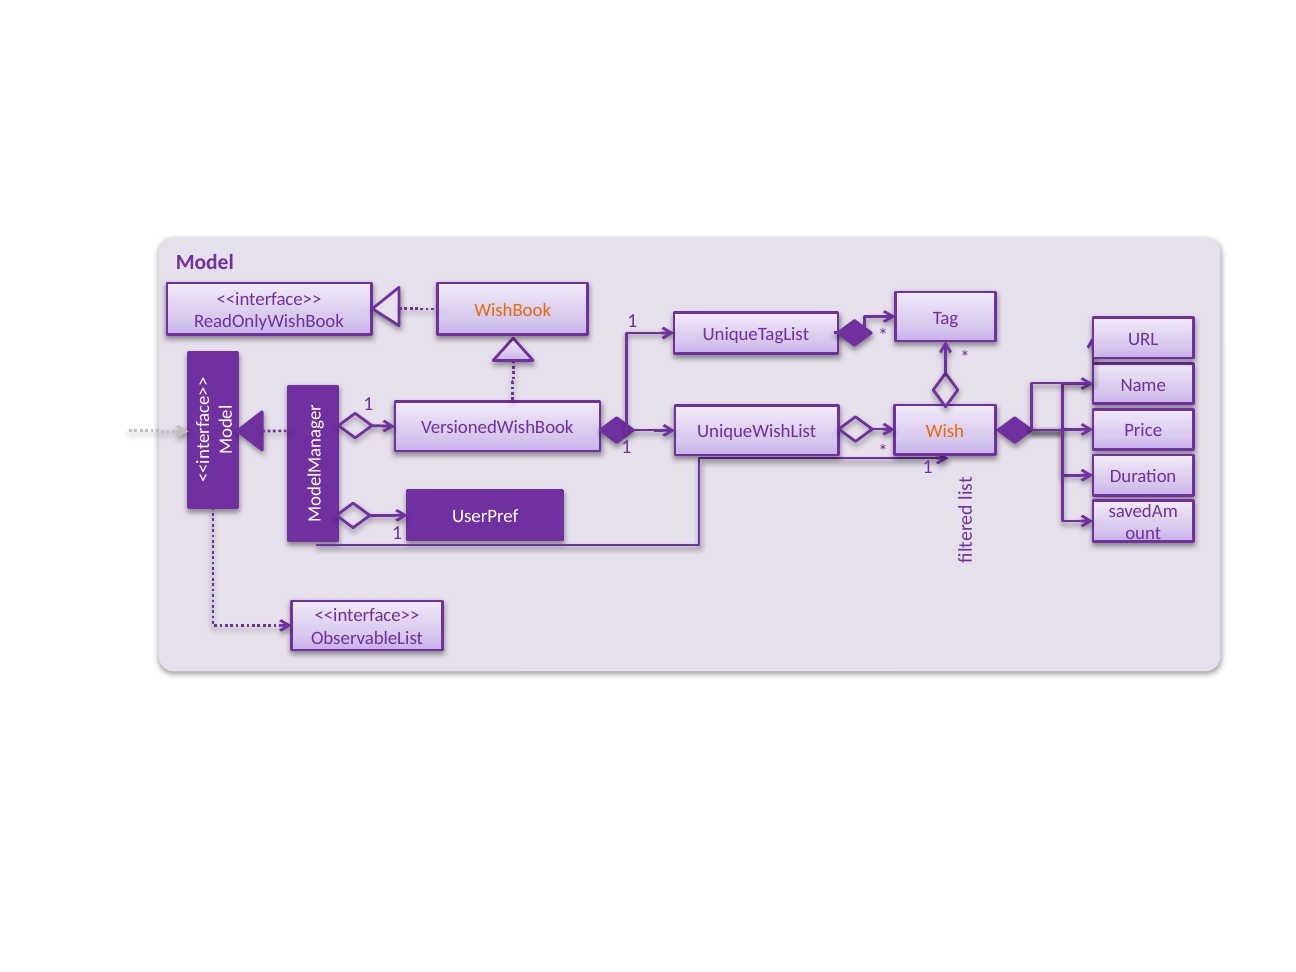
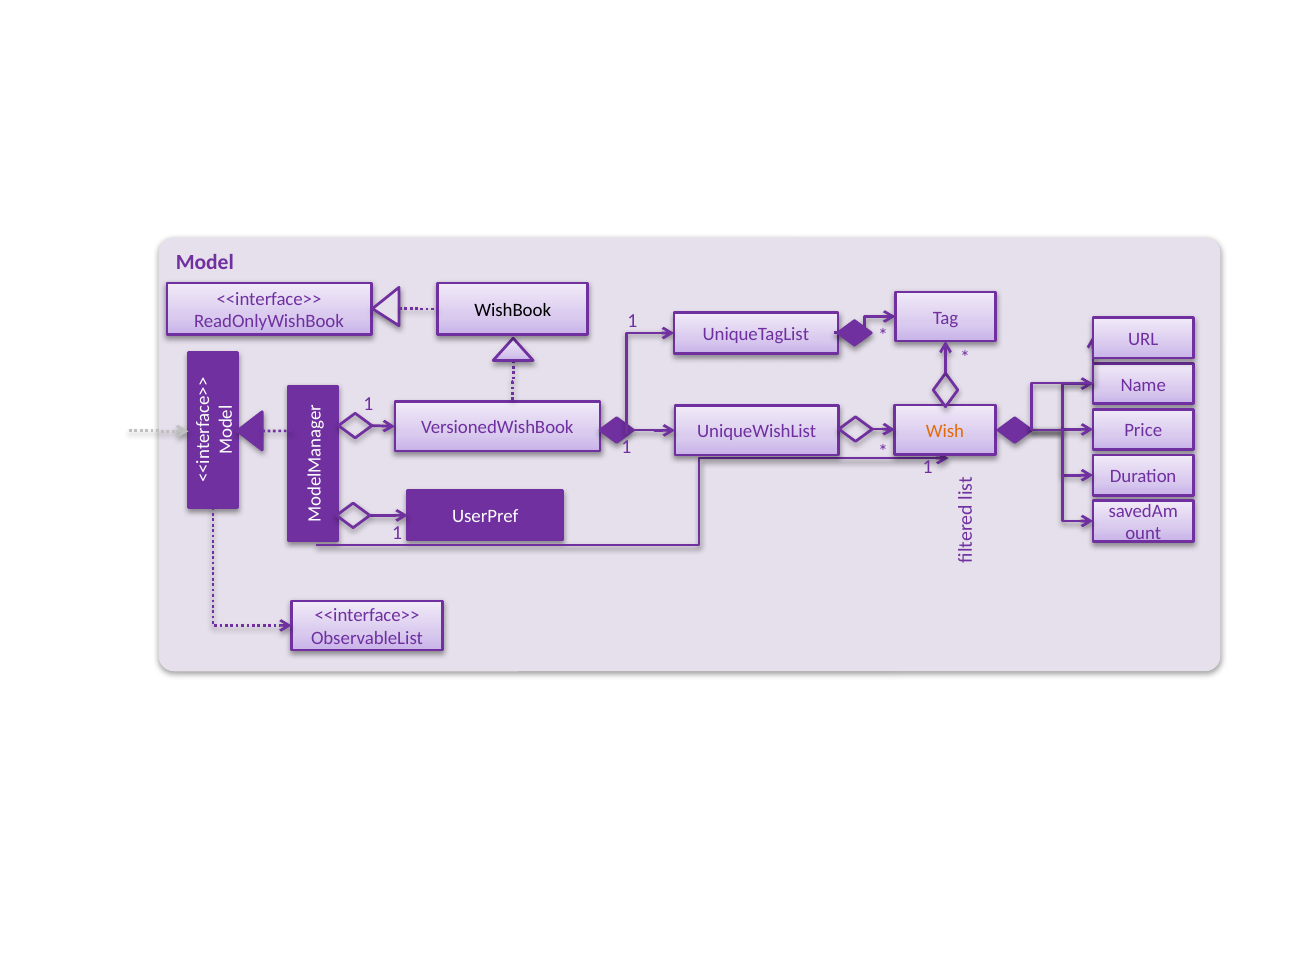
WishBook colour: orange -> black (513, 310)
